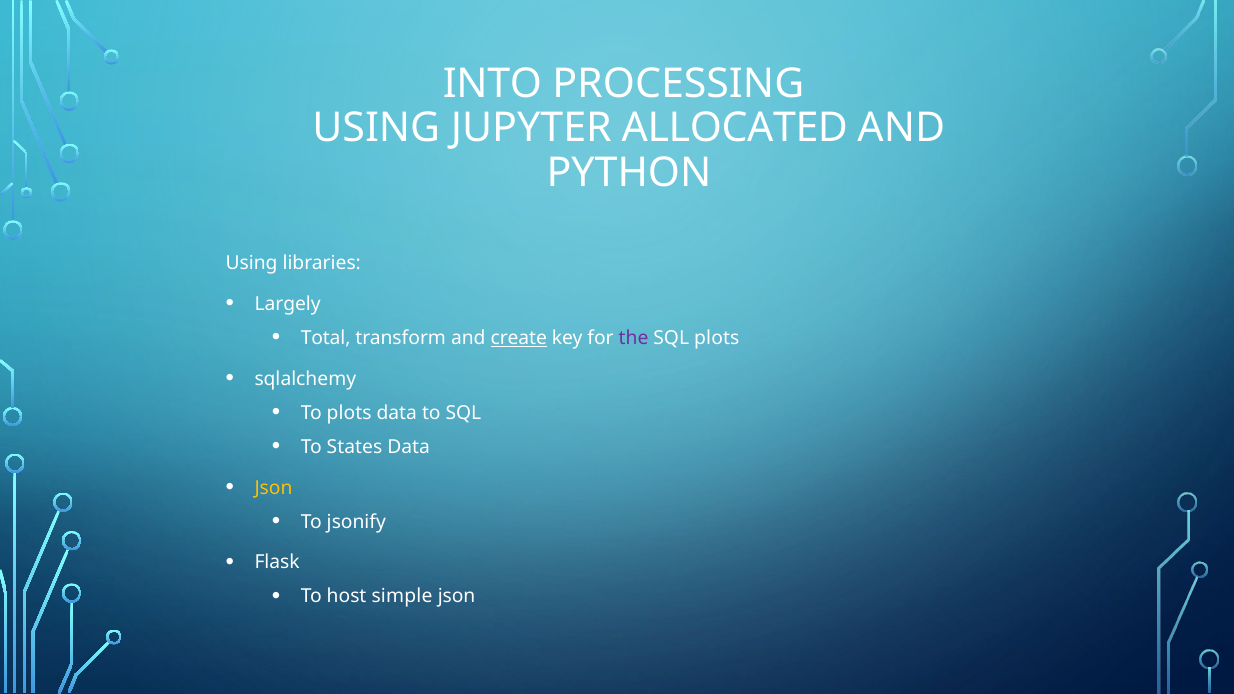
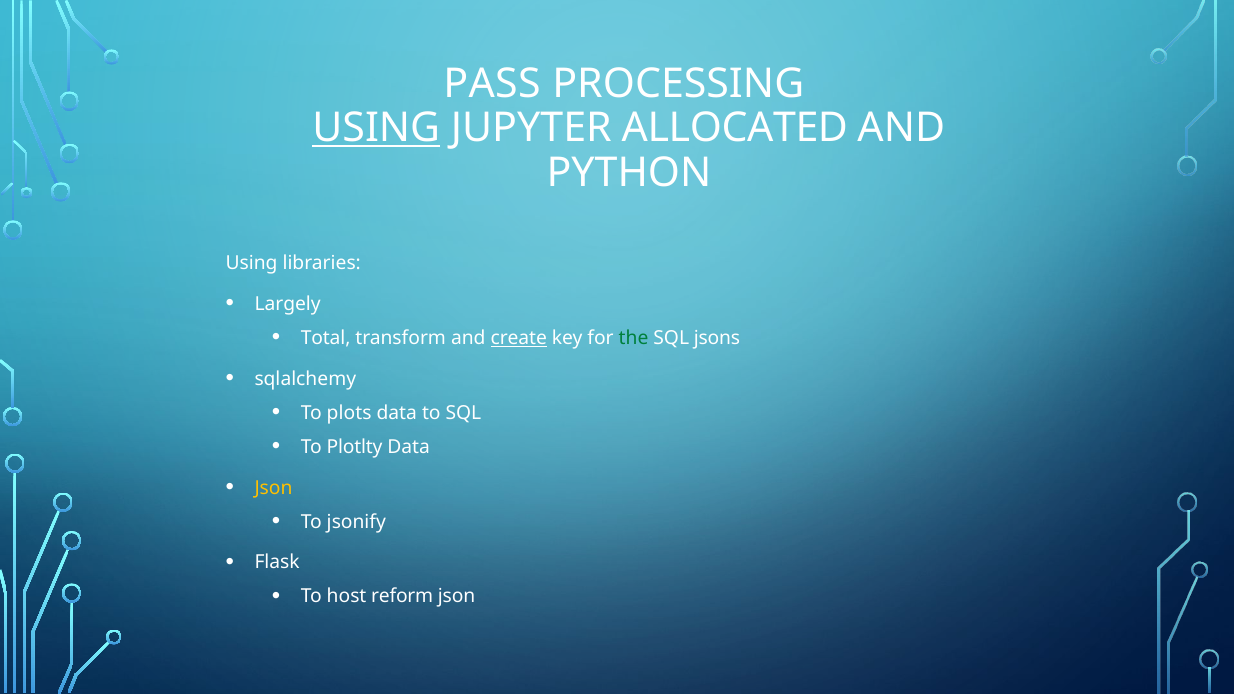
INTO: INTO -> PASS (492, 84)
USING underline: none -> present (376, 128)
the colour: purple -> green (634, 338)
SQL plots: plots -> jsons (717, 338)
States: States -> Plotlty (355, 447)
simple: simple -> reform (402, 597)
